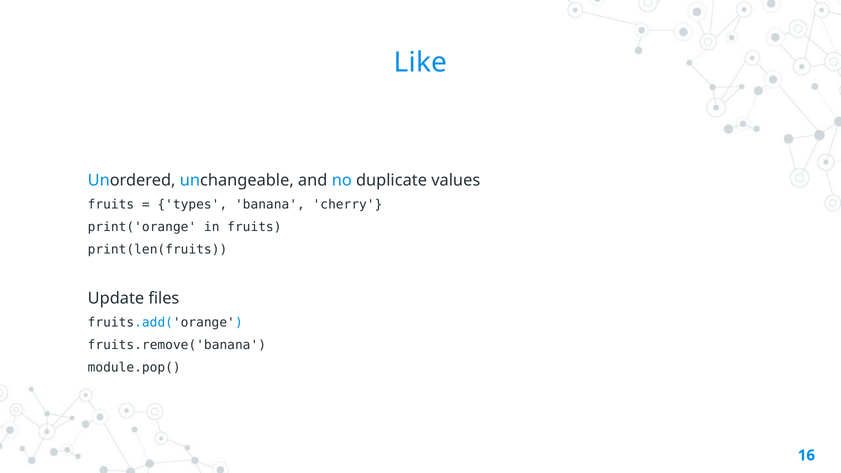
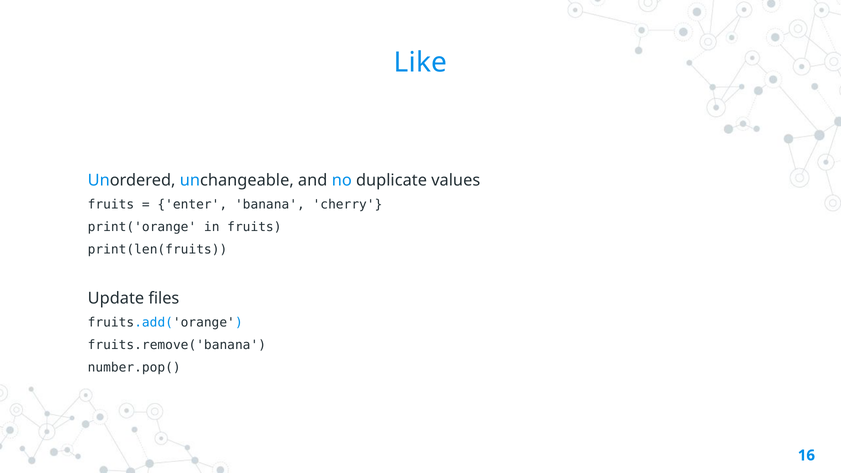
types: types -> enter (192, 205)
module.pop(: module.pop( -> number.pop( (134, 367)
